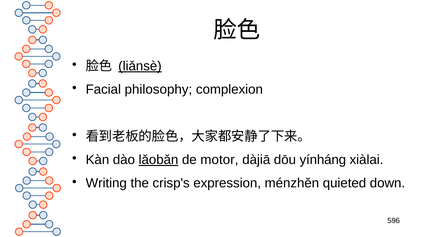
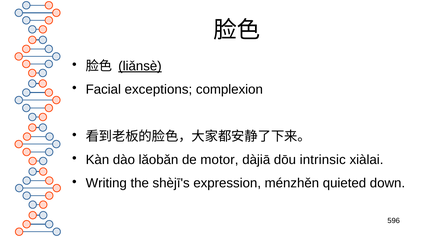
philosophy: philosophy -> exceptions (158, 89)
lǎobǎn underline: present -> none (158, 160)
yínháng: yínháng -> intrinsic (323, 160)
crisp's: crisp's -> shèjī's (171, 183)
